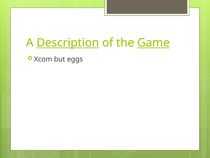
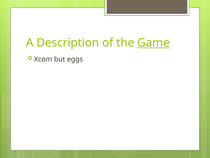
Description underline: present -> none (68, 43)
